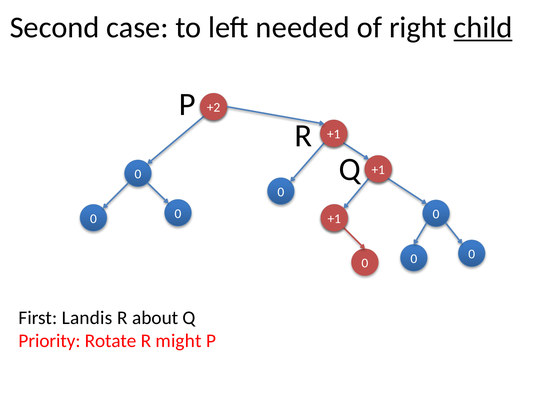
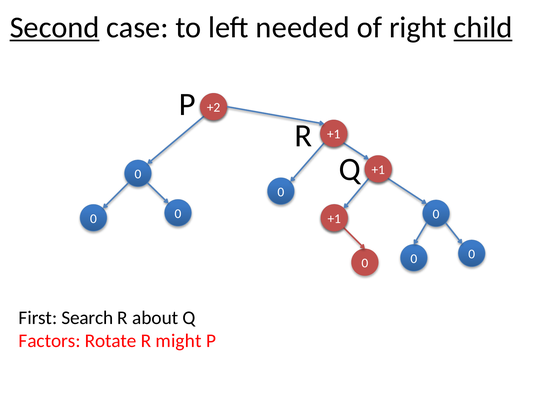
Second underline: none -> present (55, 27)
Landis: Landis -> Search (87, 318)
Priority: Priority -> Factors (50, 341)
